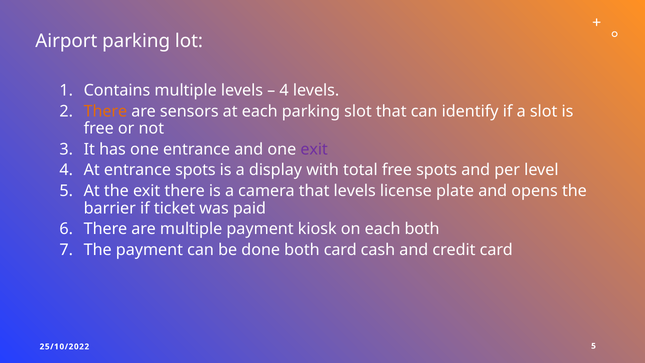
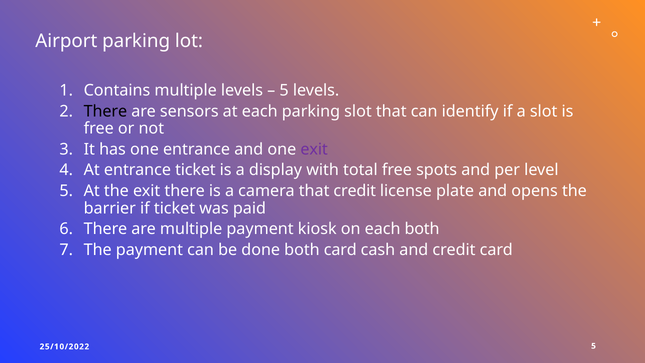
4: 4 -> 5 (284, 90)
There colour: orange -> black (105, 111)
entrance spots: spots -> ticket (195, 170)
that levels: levels -> credit (355, 191)
